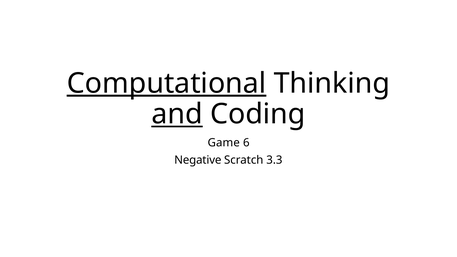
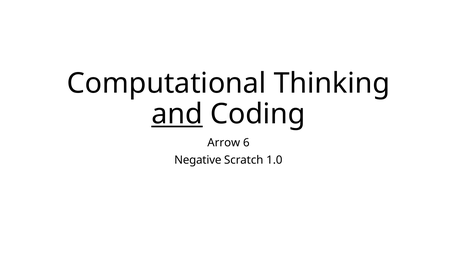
Computational underline: present -> none (167, 83)
Game: Game -> Arrow (224, 143)
3.3: 3.3 -> 1.0 (274, 160)
